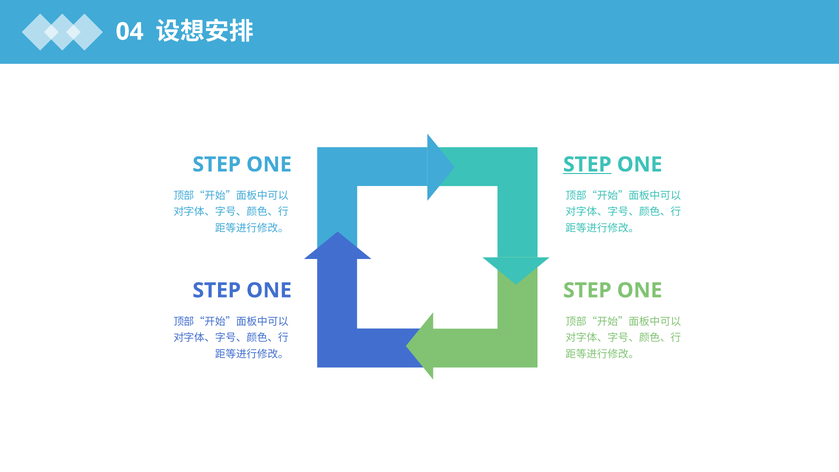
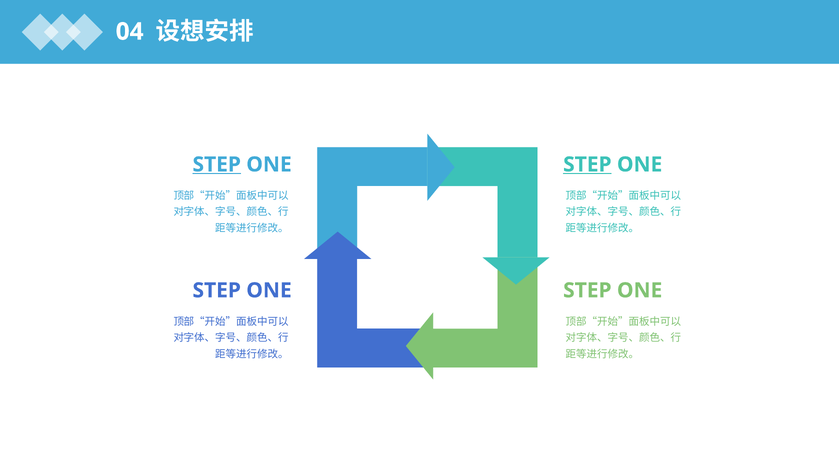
STEP underline: none -> present (217, 164)
